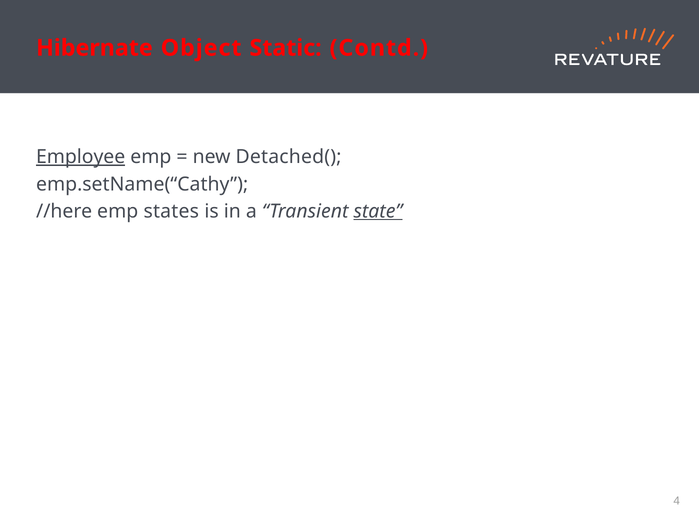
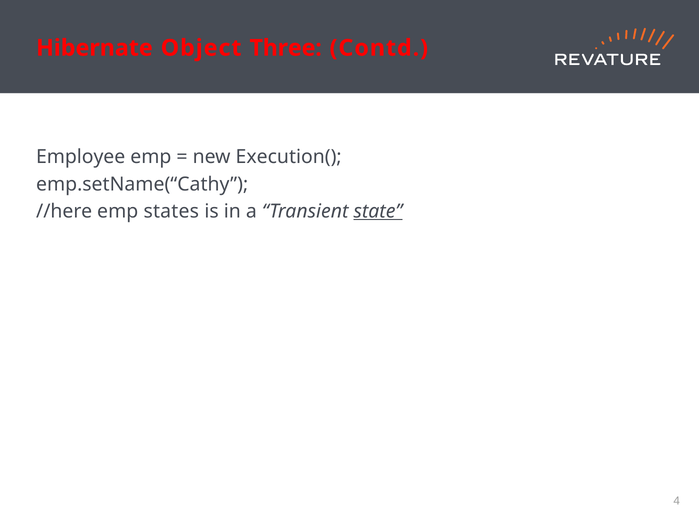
Static: Static -> Three (286, 48)
Employee underline: present -> none (81, 157)
Detached(: Detached( -> Execution( (289, 157)
